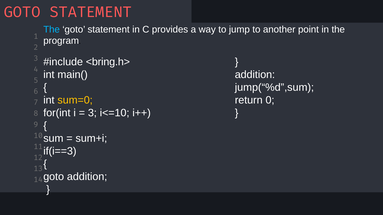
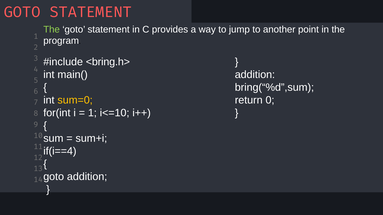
The colour: light blue -> light green (52, 29)
jump(“%d”,sum: jump(“%d”,sum -> bring(“%d”,sum (274, 88)
3: 3 -> 1 (92, 113)
if(i==3: if(i==3 -> if(i==4 (60, 151)
